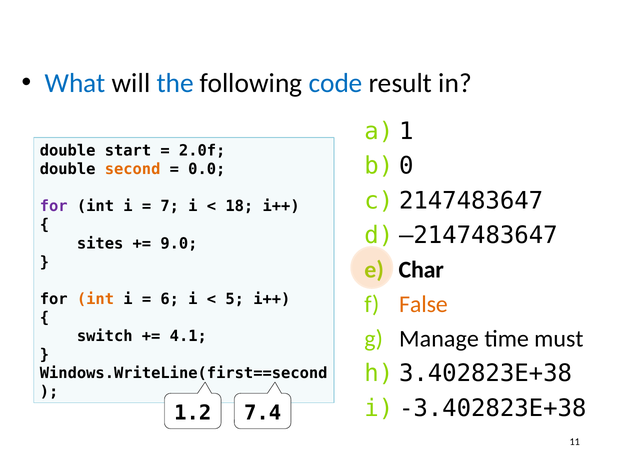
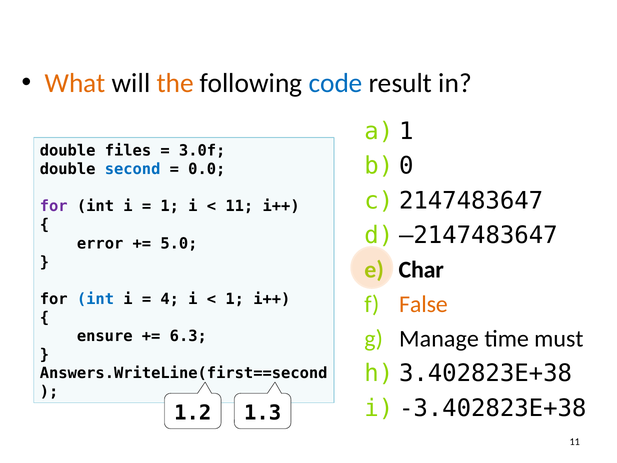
What colour: blue -> orange (75, 83)
the colour: blue -> orange (175, 83)
start: start -> files (128, 151)
2.0f: 2.0f -> 3.0f (202, 151)
second colour: orange -> blue (133, 169)
7: 7 -> 1 (170, 206)
18: 18 -> 11 (239, 206)
sites: sites -> error (100, 243)
9.0: 9.0 -> 5.0 (179, 243)
int colour: orange -> blue (95, 299)
6: 6 -> 4 (170, 299)
5: 5 -> 1 (235, 299)
switch: switch -> ensure (105, 336)
4.1: 4.1 -> 6.3 (188, 336)
Windows.WriteLine(first==second: Windows.WriteLine(first==second -> Answers.WriteLine(first==second (184, 373)
7.4: 7.4 -> 1.3 (263, 413)
